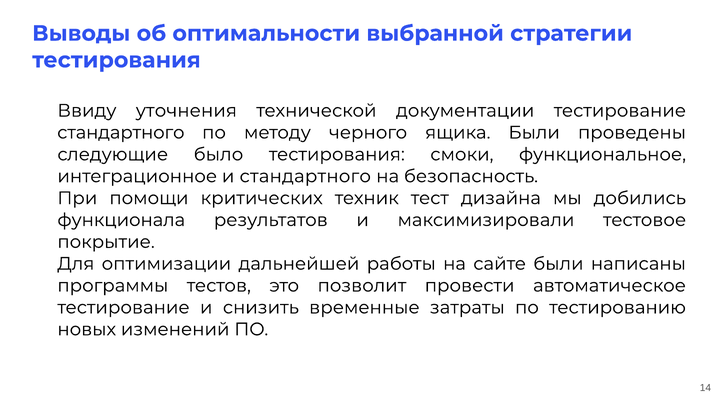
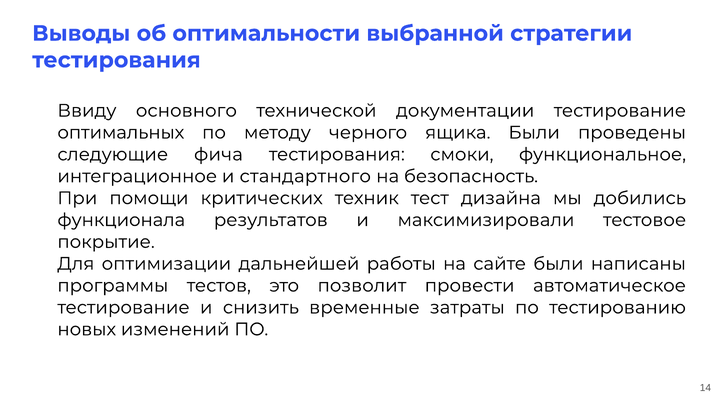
уточнения: уточнения -> основного (186, 111)
стандартного: стандартного -> оптимальных (121, 132)
было: было -> фича (218, 154)
